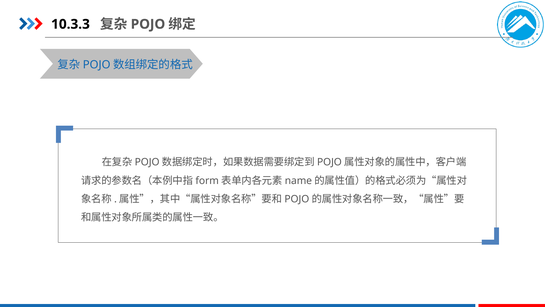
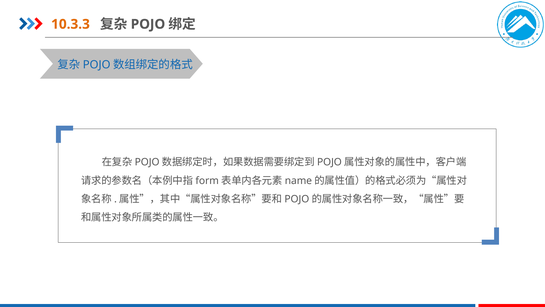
10.3.3 colour: black -> orange (70, 24)
